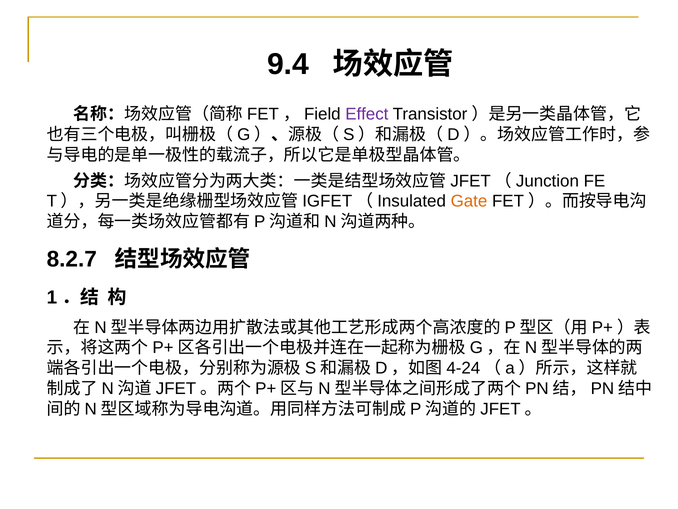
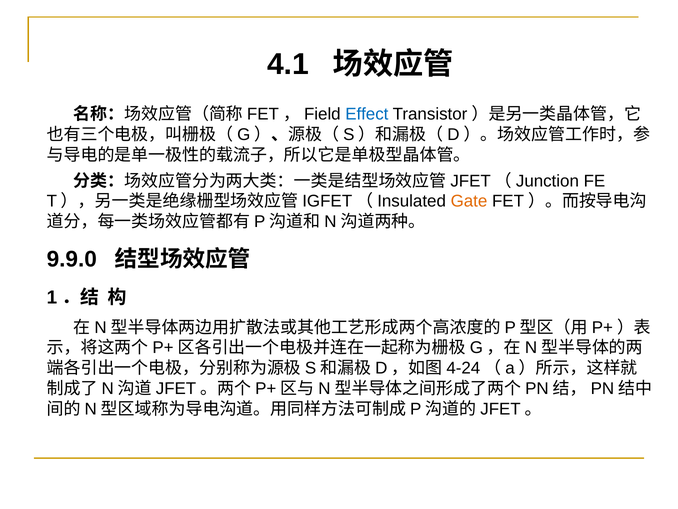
9.4: 9.4 -> 4.1 (288, 64)
Effect colour: purple -> blue (367, 114)
8.2.7: 8.2.7 -> 9.9.0 (72, 259)
